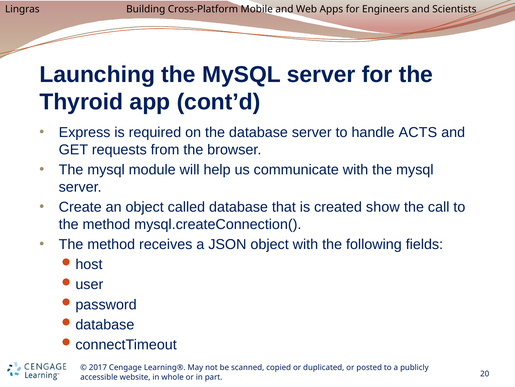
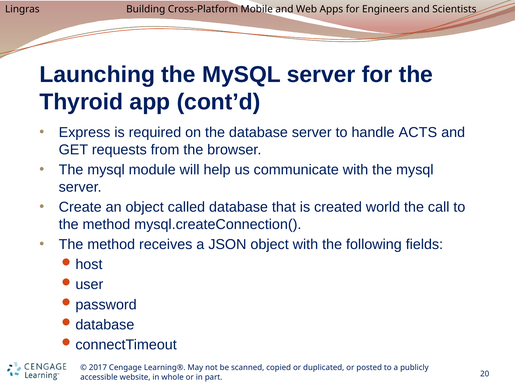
show: show -> world (383, 207)
